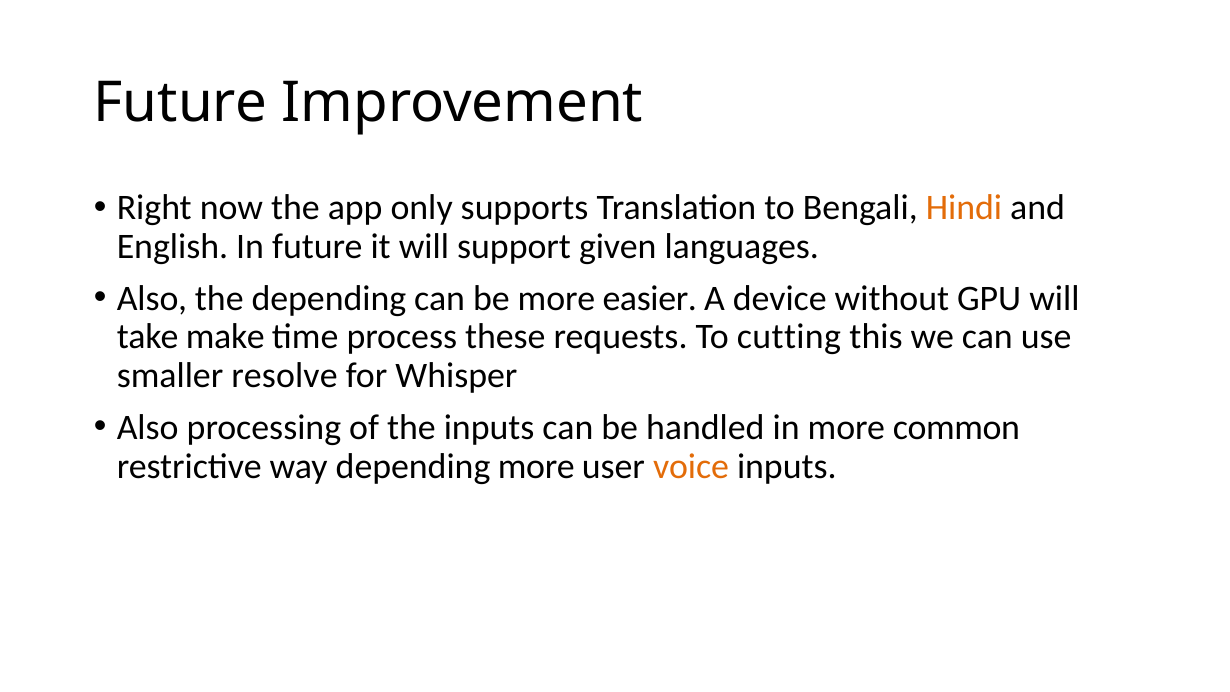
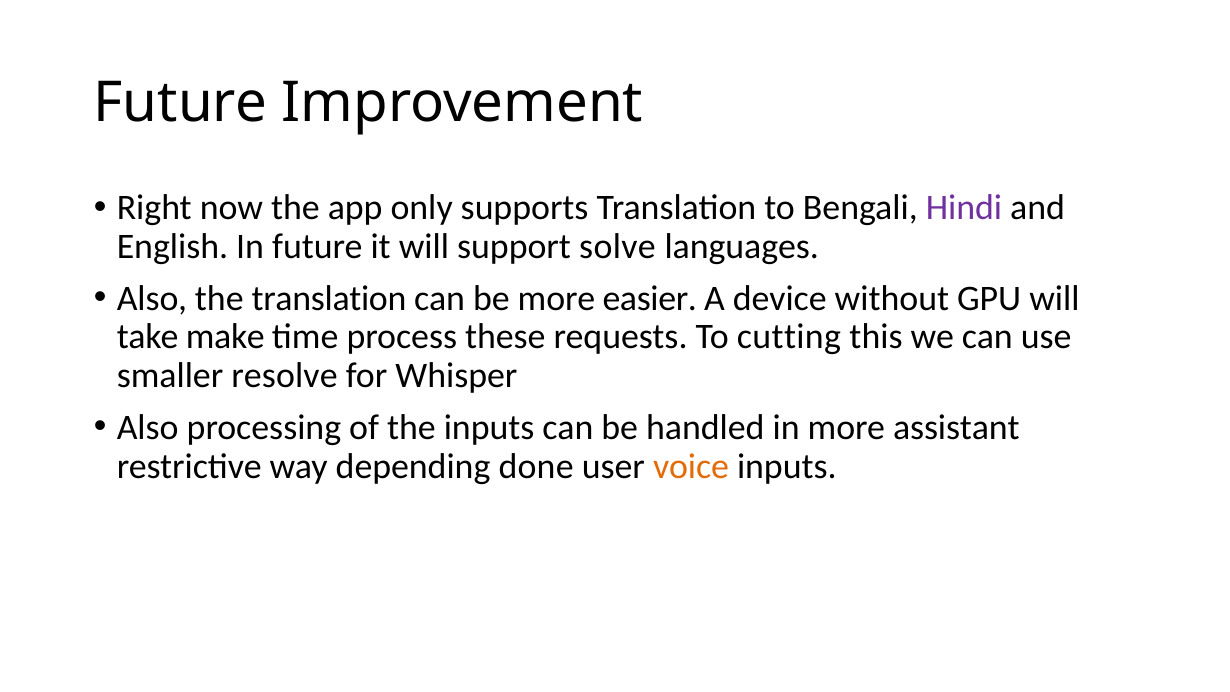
Hindi colour: orange -> purple (964, 208)
given: given -> solve (618, 247)
the depending: depending -> translation (329, 298)
common: common -> assistant (956, 427)
depending more: more -> done (536, 466)
